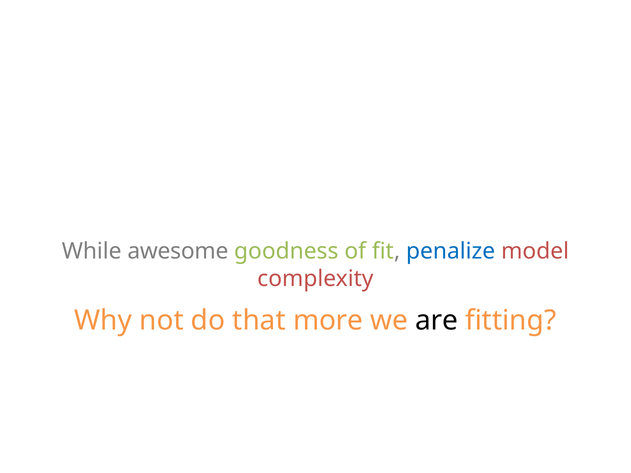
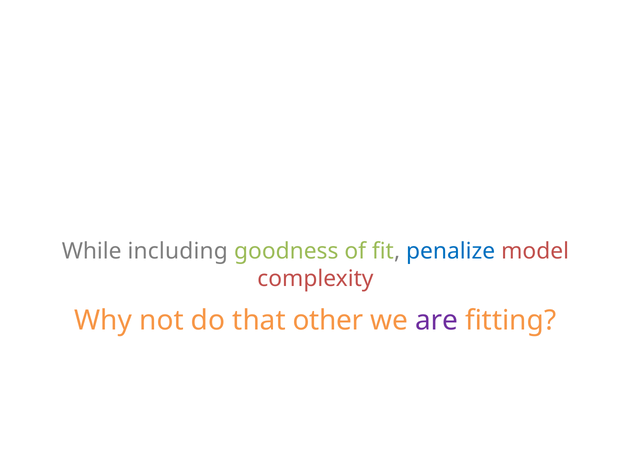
awesome: awesome -> including (178, 252)
more: more -> other (328, 321)
are colour: black -> purple (437, 321)
